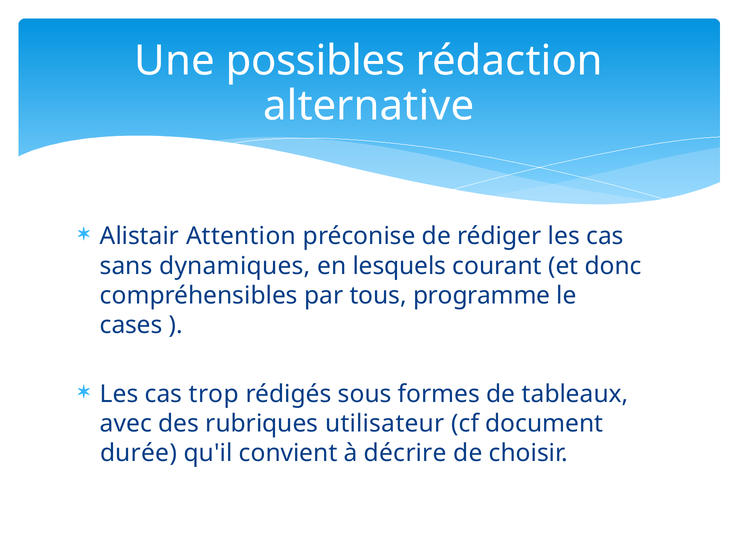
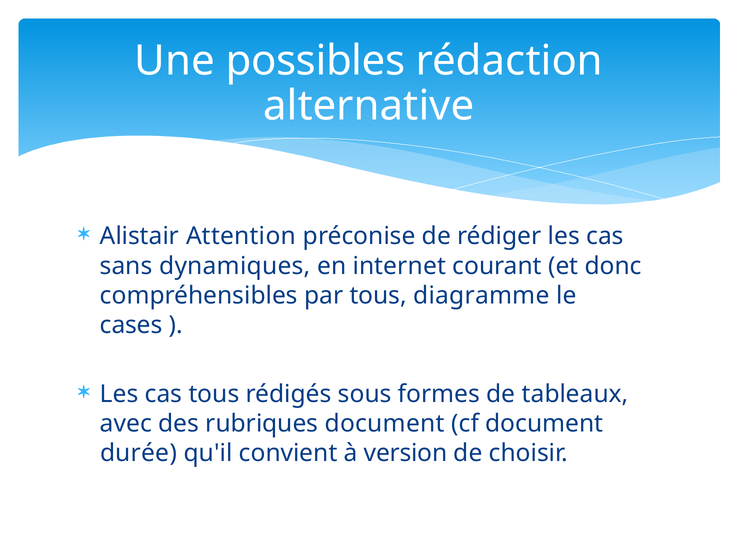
lesquels: lesquels -> internet (399, 266)
programme: programme -> diagramme (481, 295)
cas trop: trop -> tous (214, 394)
rubriques utilisateur: utilisateur -> document (385, 423)
décrire: décrire -> version (406, 453)
